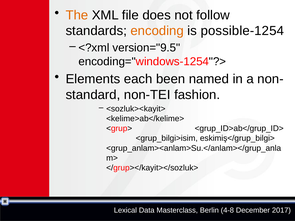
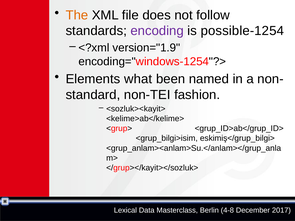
encoding colour: orange -> purple (157, 31)
version="9.5: version="9.5 -> version="1.9 (146, 48)
each: each -> what (138, 79)
